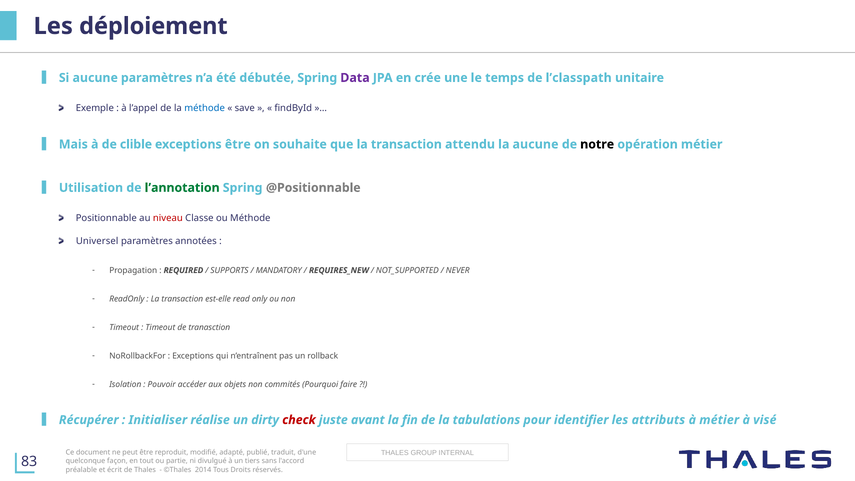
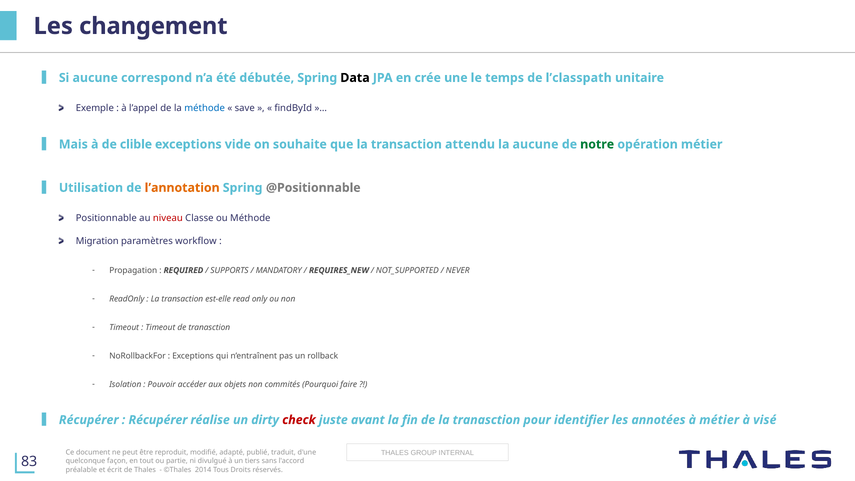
déploiement: déploiement -> changement (153, 26)
aucune paramètres: paramètres -> correspond (157, 78)
Data colour: purple -> black (355, 78)
exceptions être: être -> vide (238, 144)
notre colour: black -> green (597, 144)
l’annotation colour: green -> orange (182, 188)
Universel: Universel -> Migration (97, 241)
annotées: annotées -> workflow (196, 241)
Initialiser: Initialiser -> Récupérer (158, 420)
la tabulations: tabulations -> tranasction (486, 420)
attributs: attributs -> annotées (658, 420)
